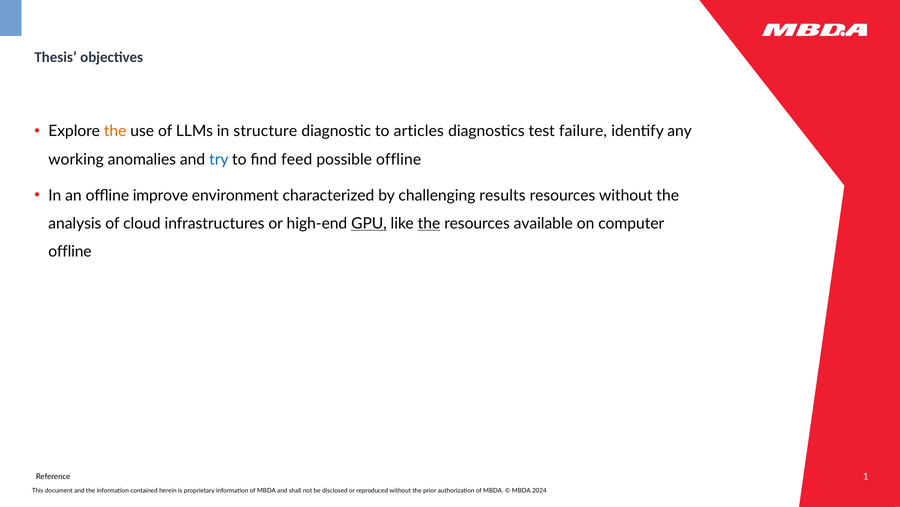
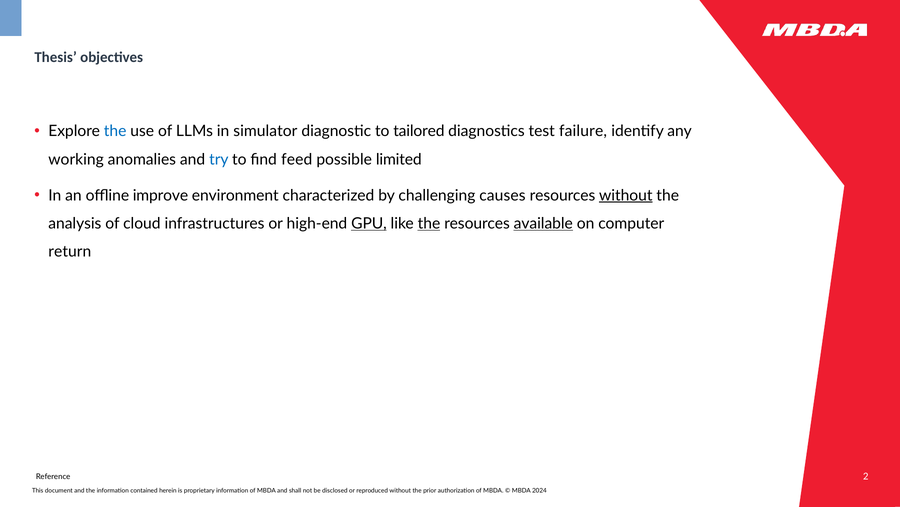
the colour: orange -> blue (115, 131)
structure: structure -> simulator (265, 131)
articles: articles -> tailored (419, 131)
possible offline: offline -> limited (399, 159)
results: results -> causes (502, 195)
without underline: none -> present (626, 195)
available underline: none -> present (543, 223)
offline: offline -> return (70, 251)
1: 1 -> 2 (866, 476)
